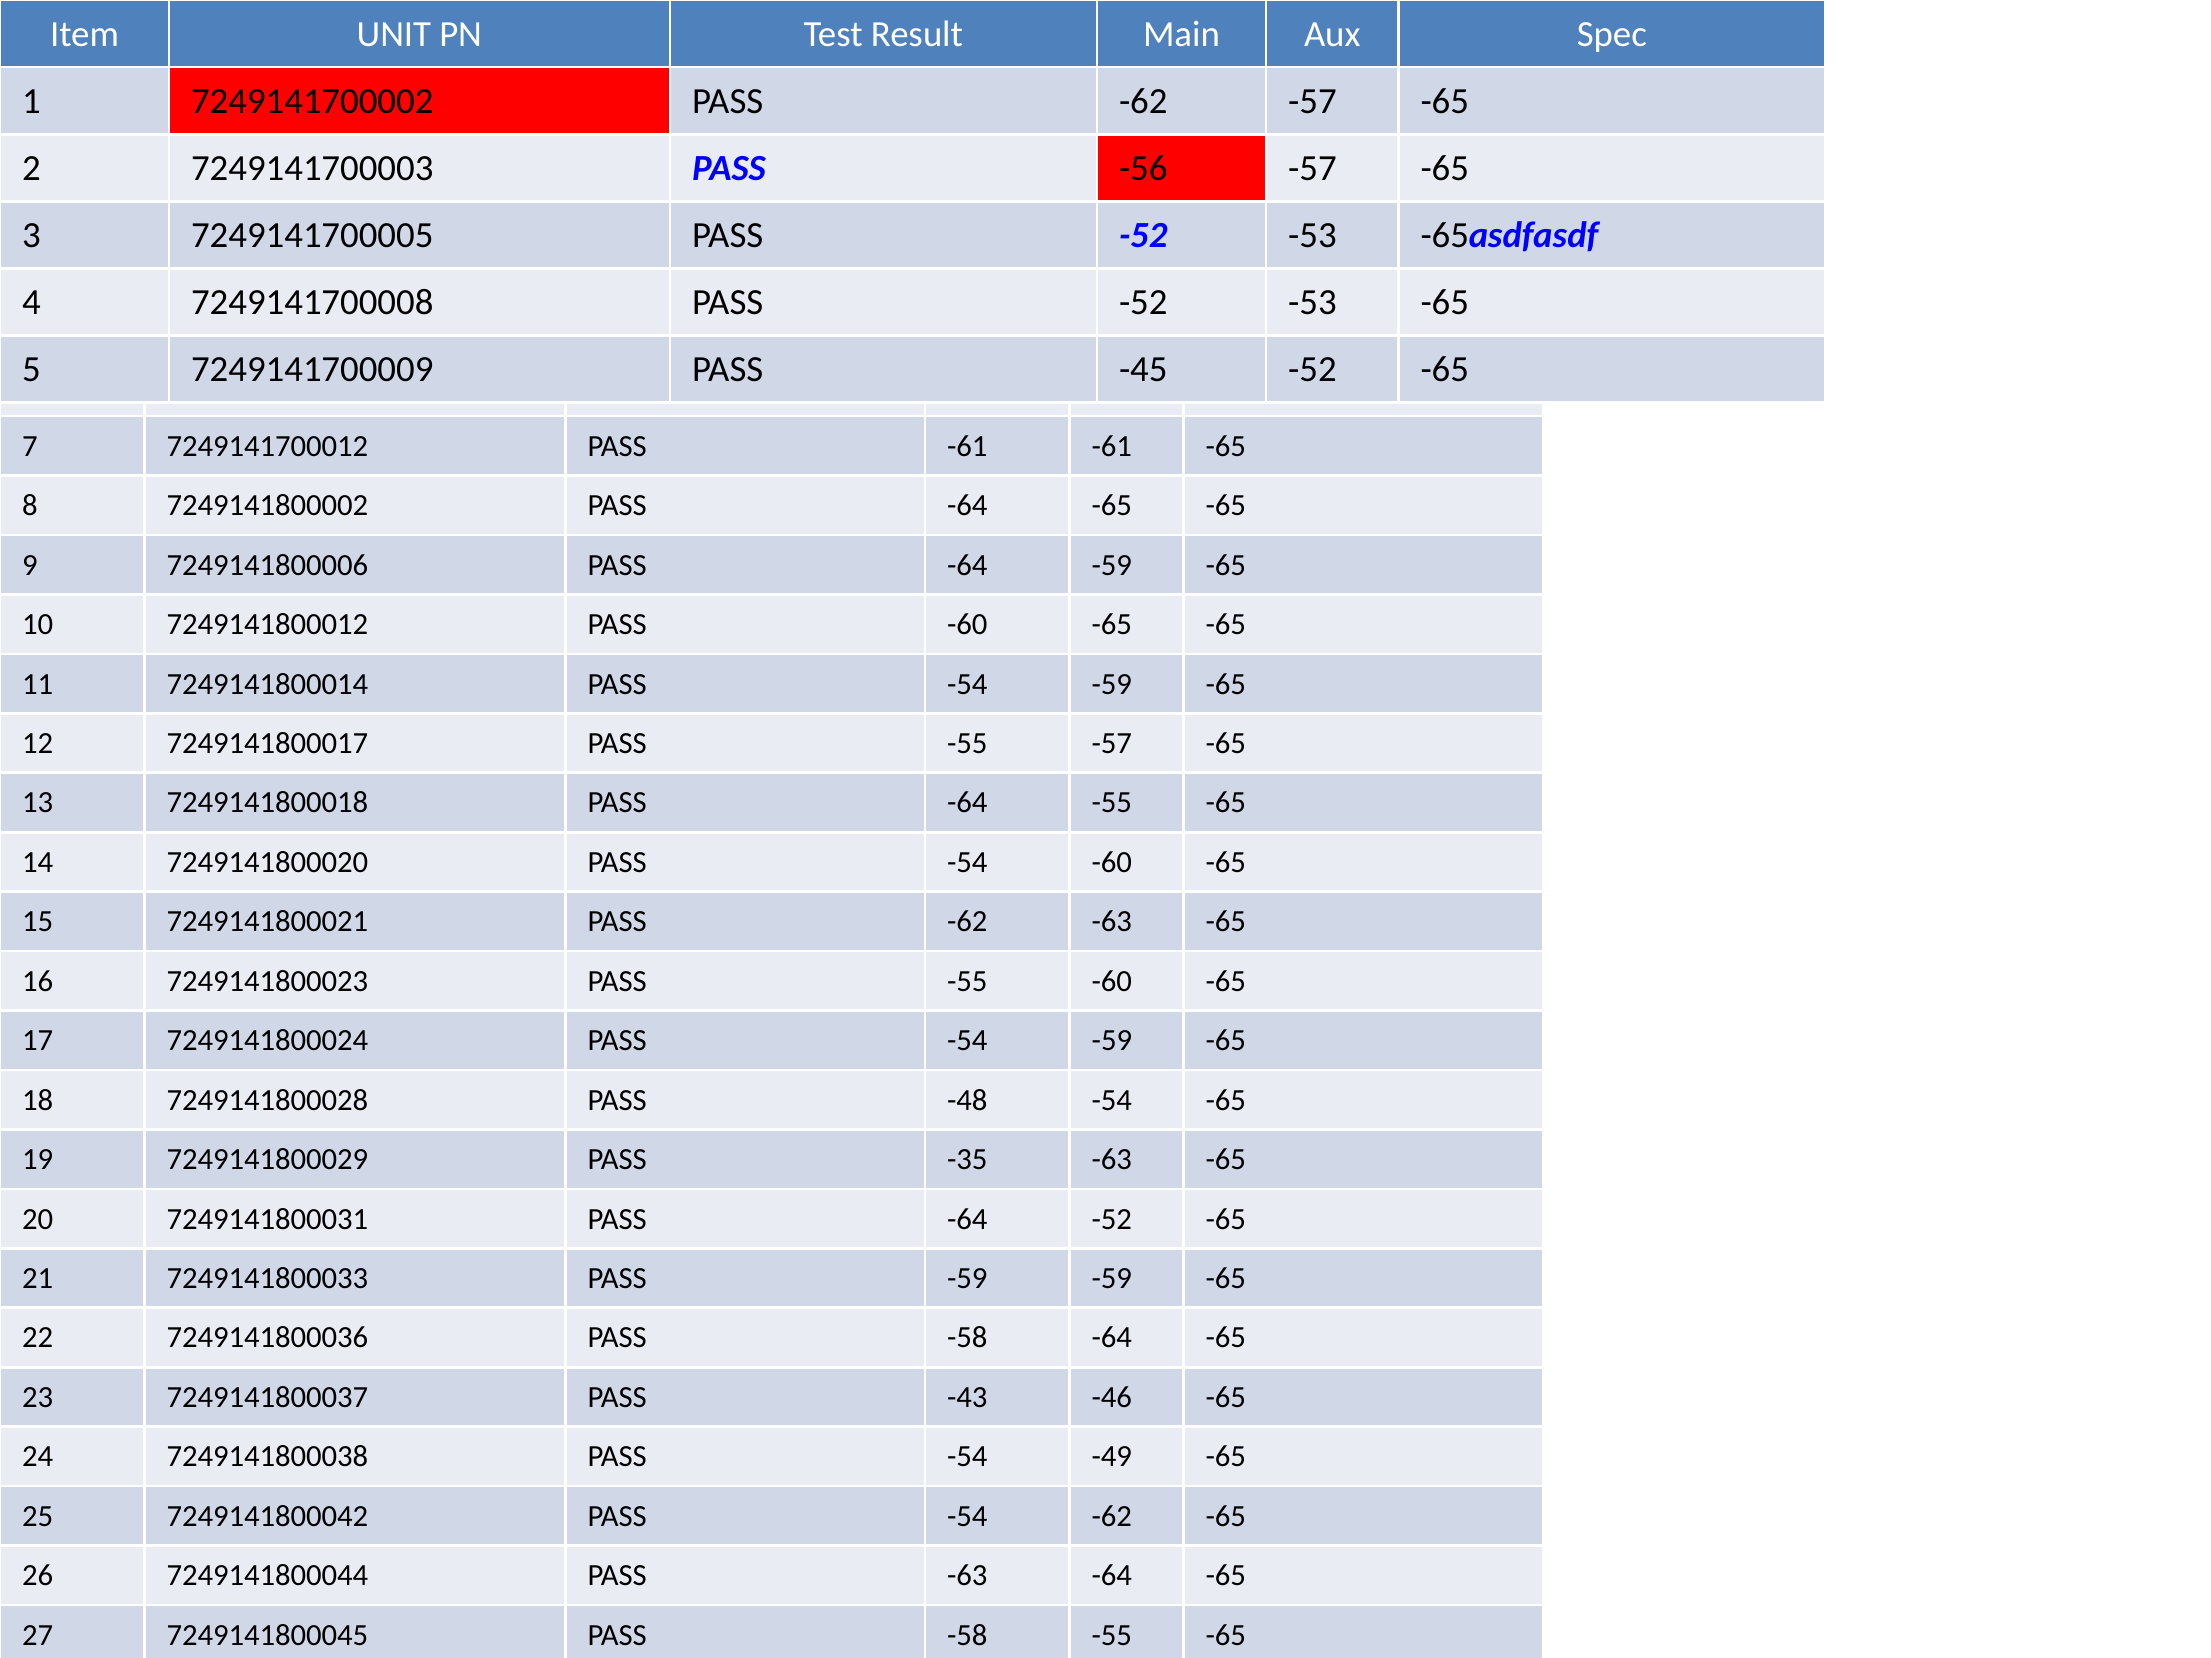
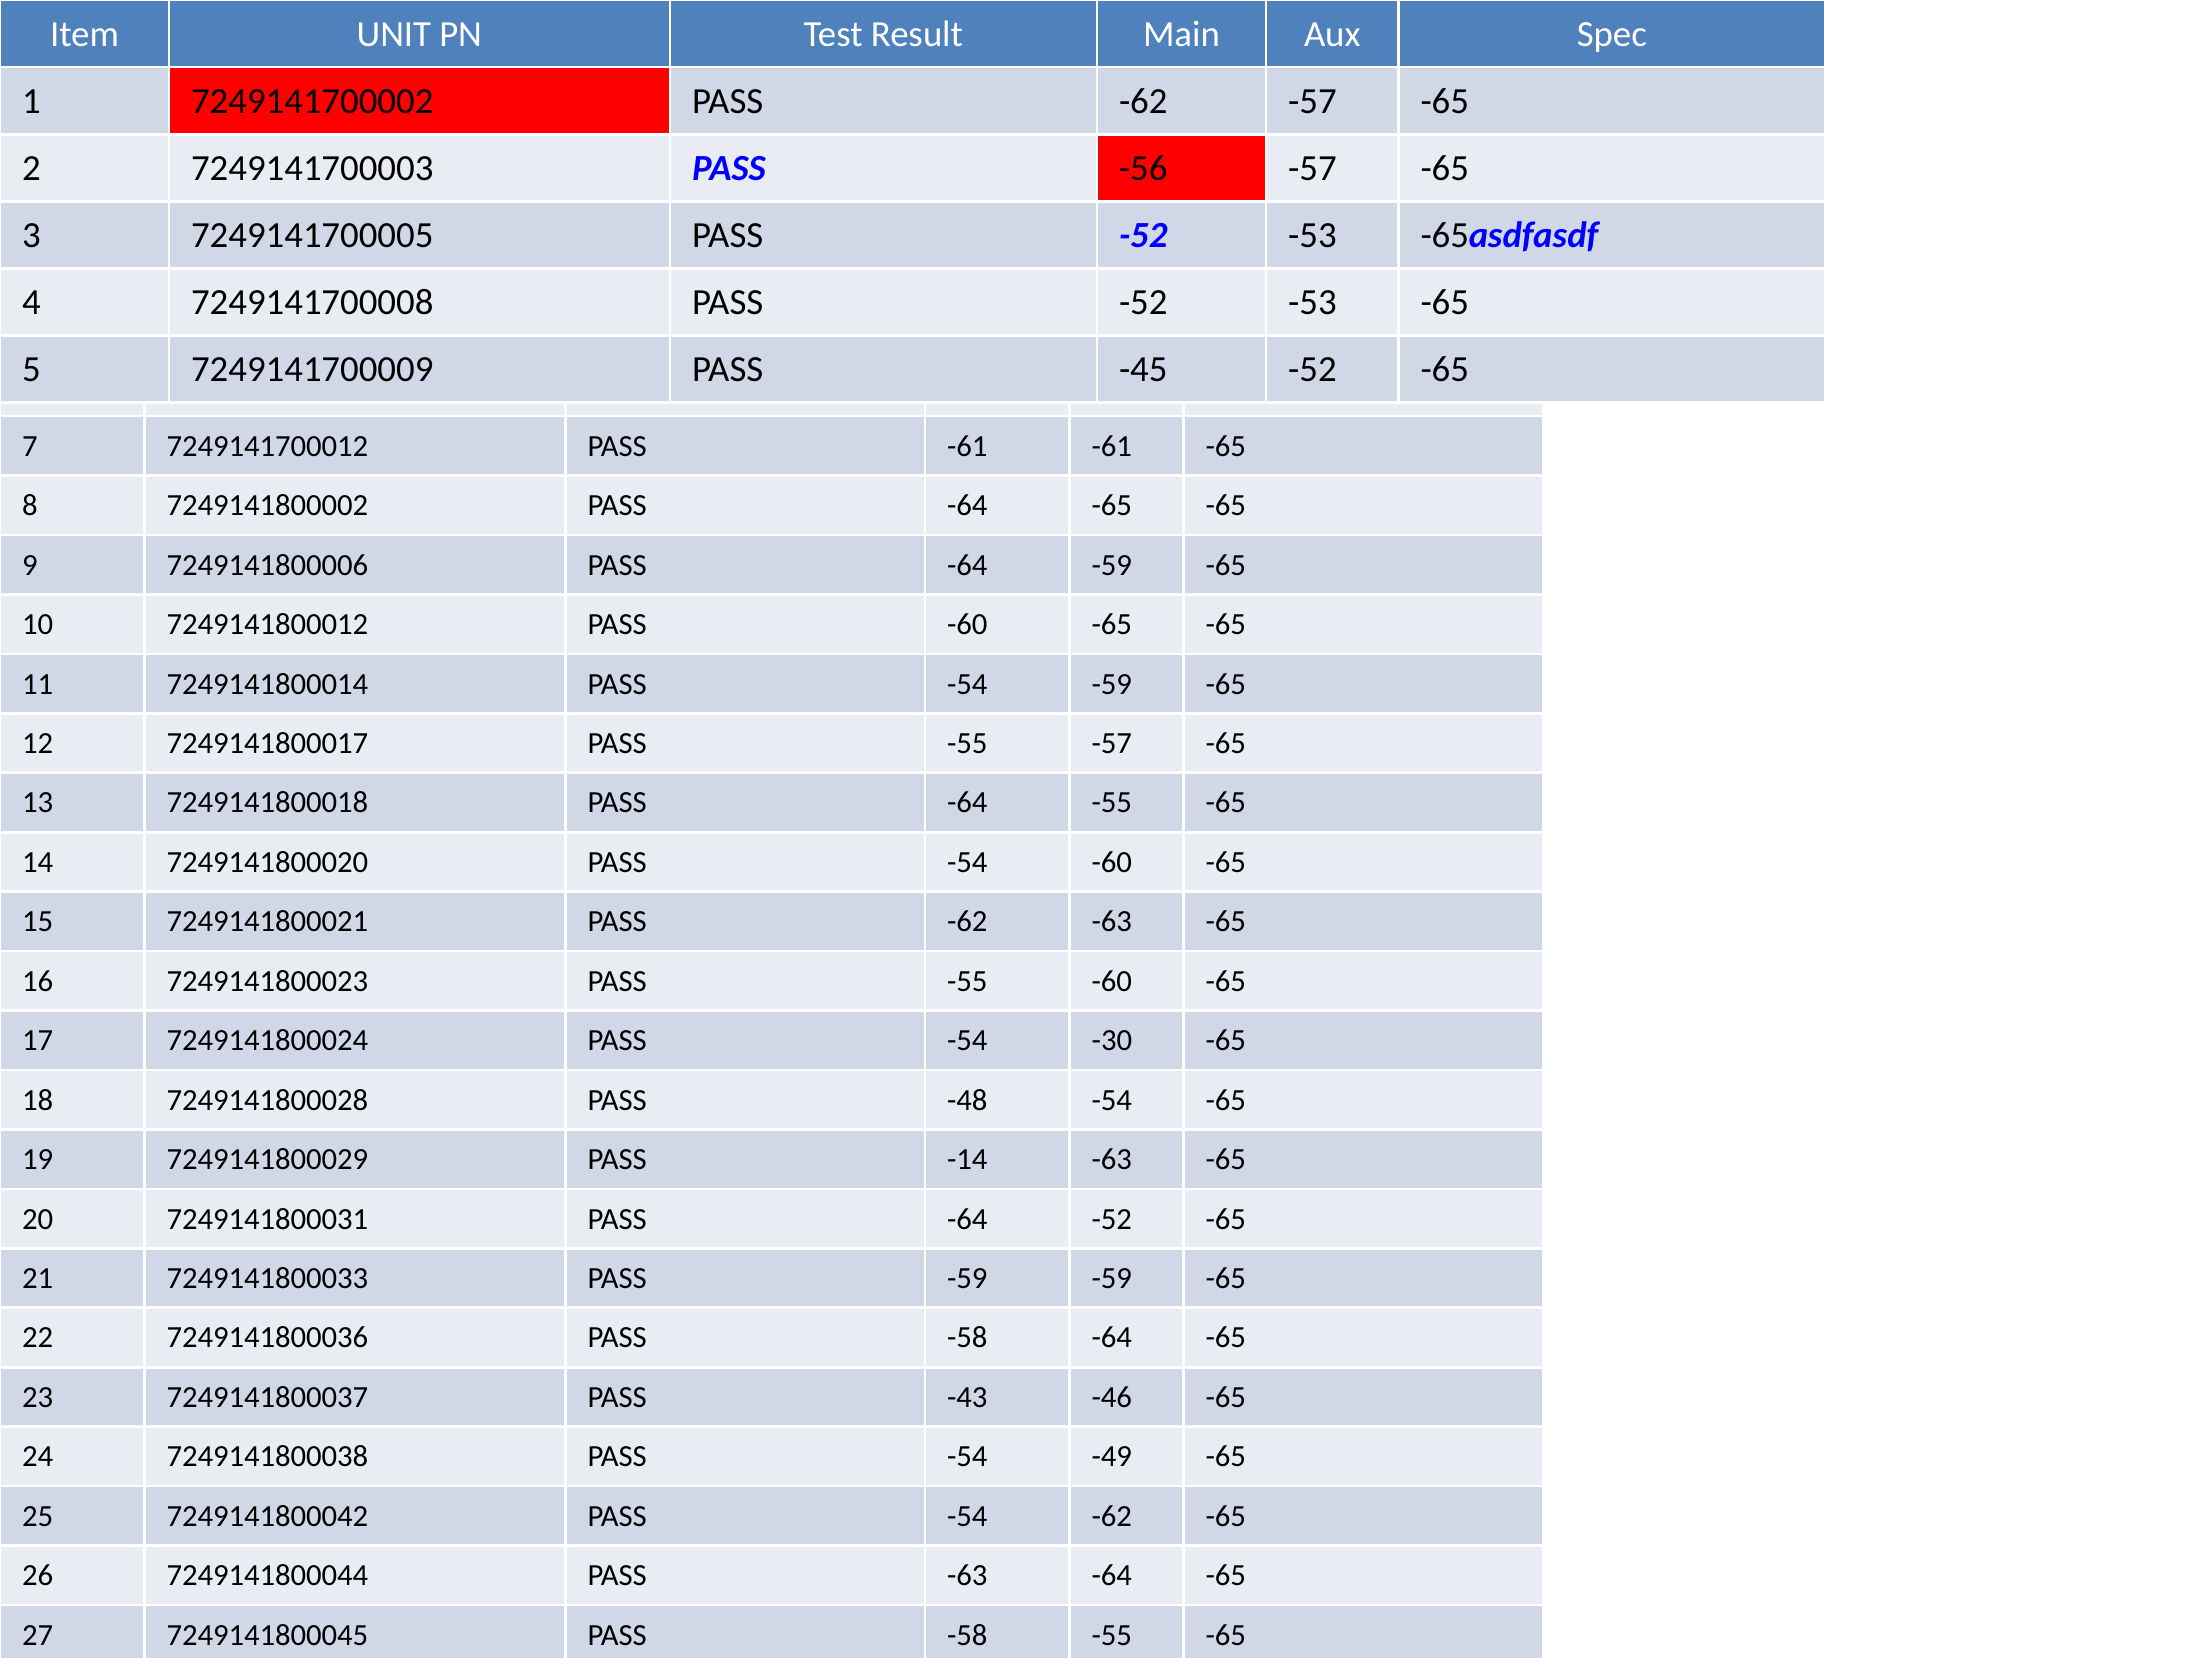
7249141800024 PASS -54 -59: -59 -> -30 (1112, 1041)
-35: -35 -> -14 (967, 1160)
